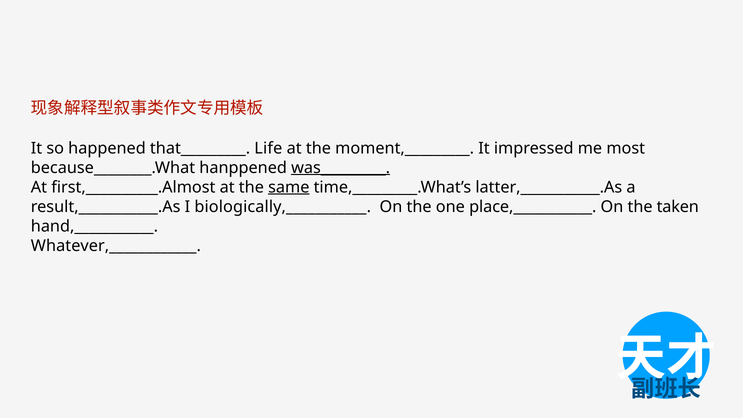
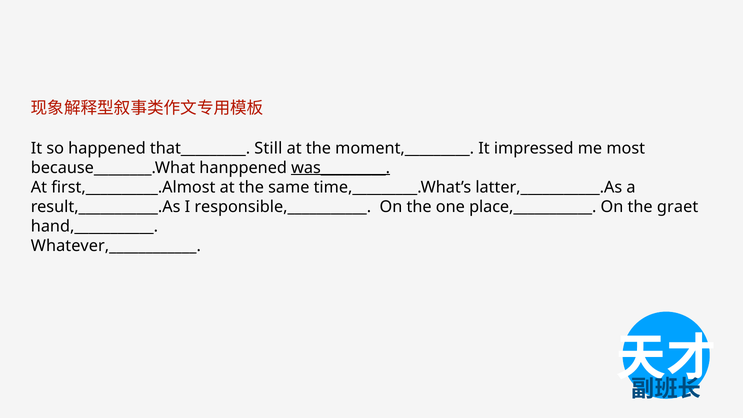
Life: Life -> Still (268, 148)
same underline: present -> none (289, 187)
biologically,___________: biologically,___________ -> responsible,___________ (283, 207)
taken: taken -> graet (678, 207)
